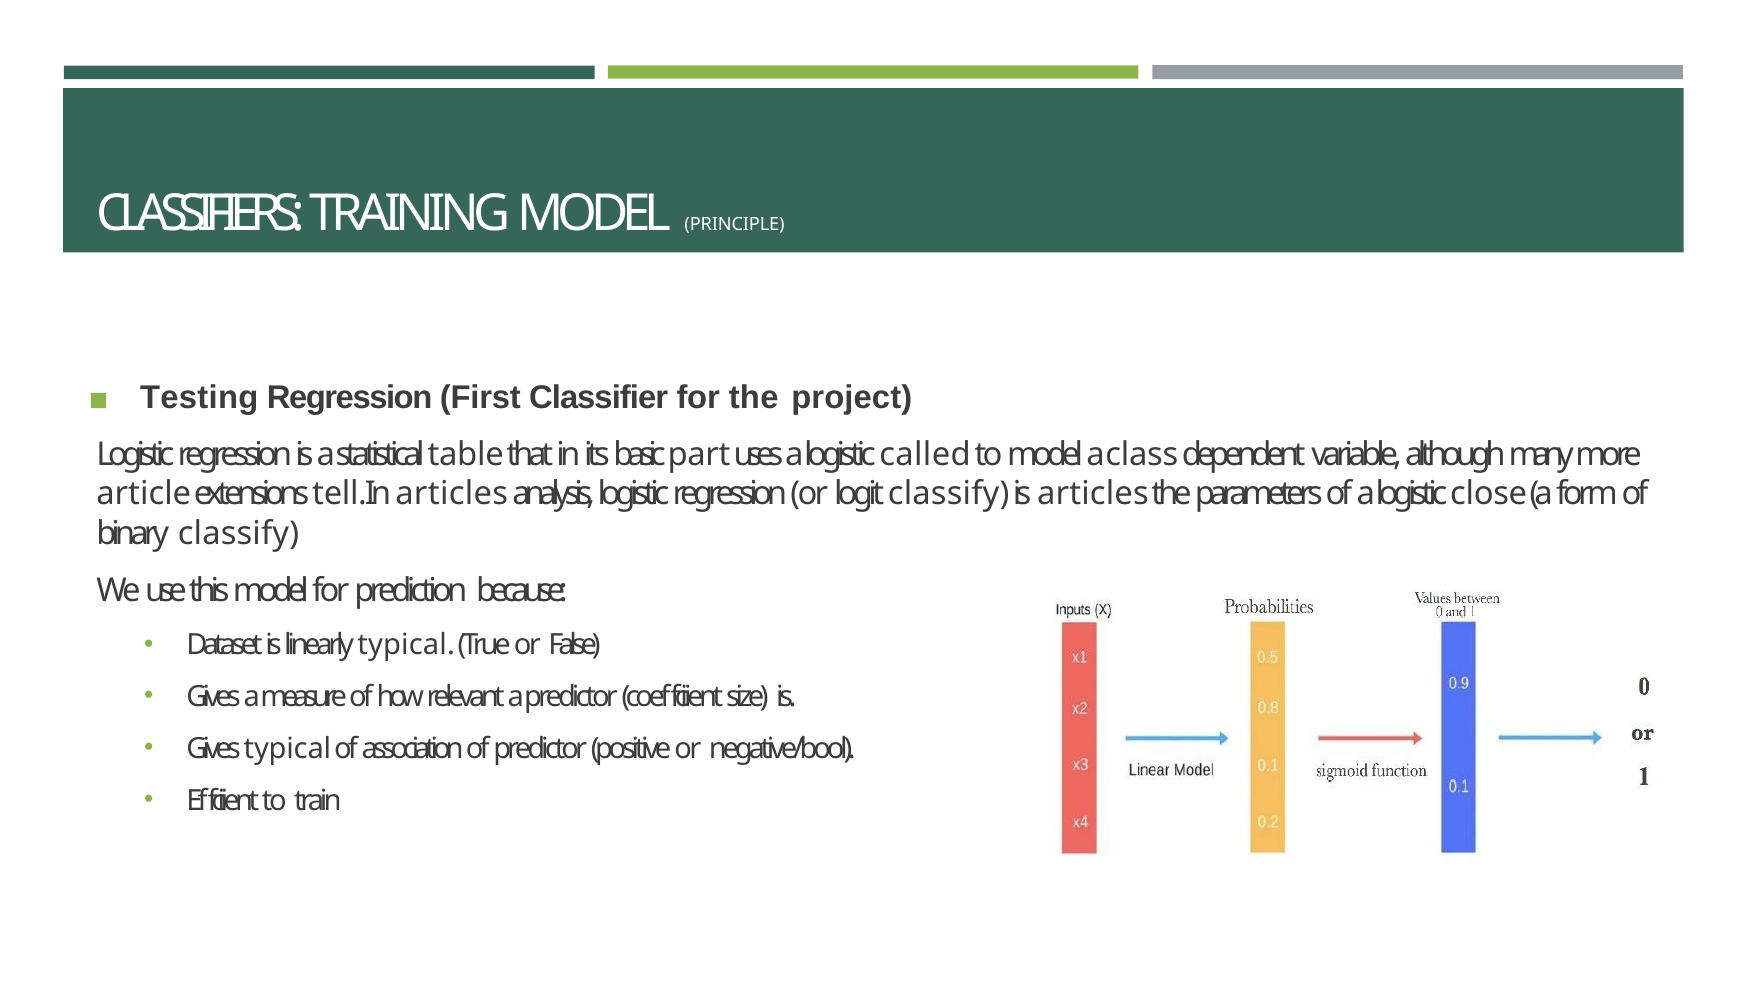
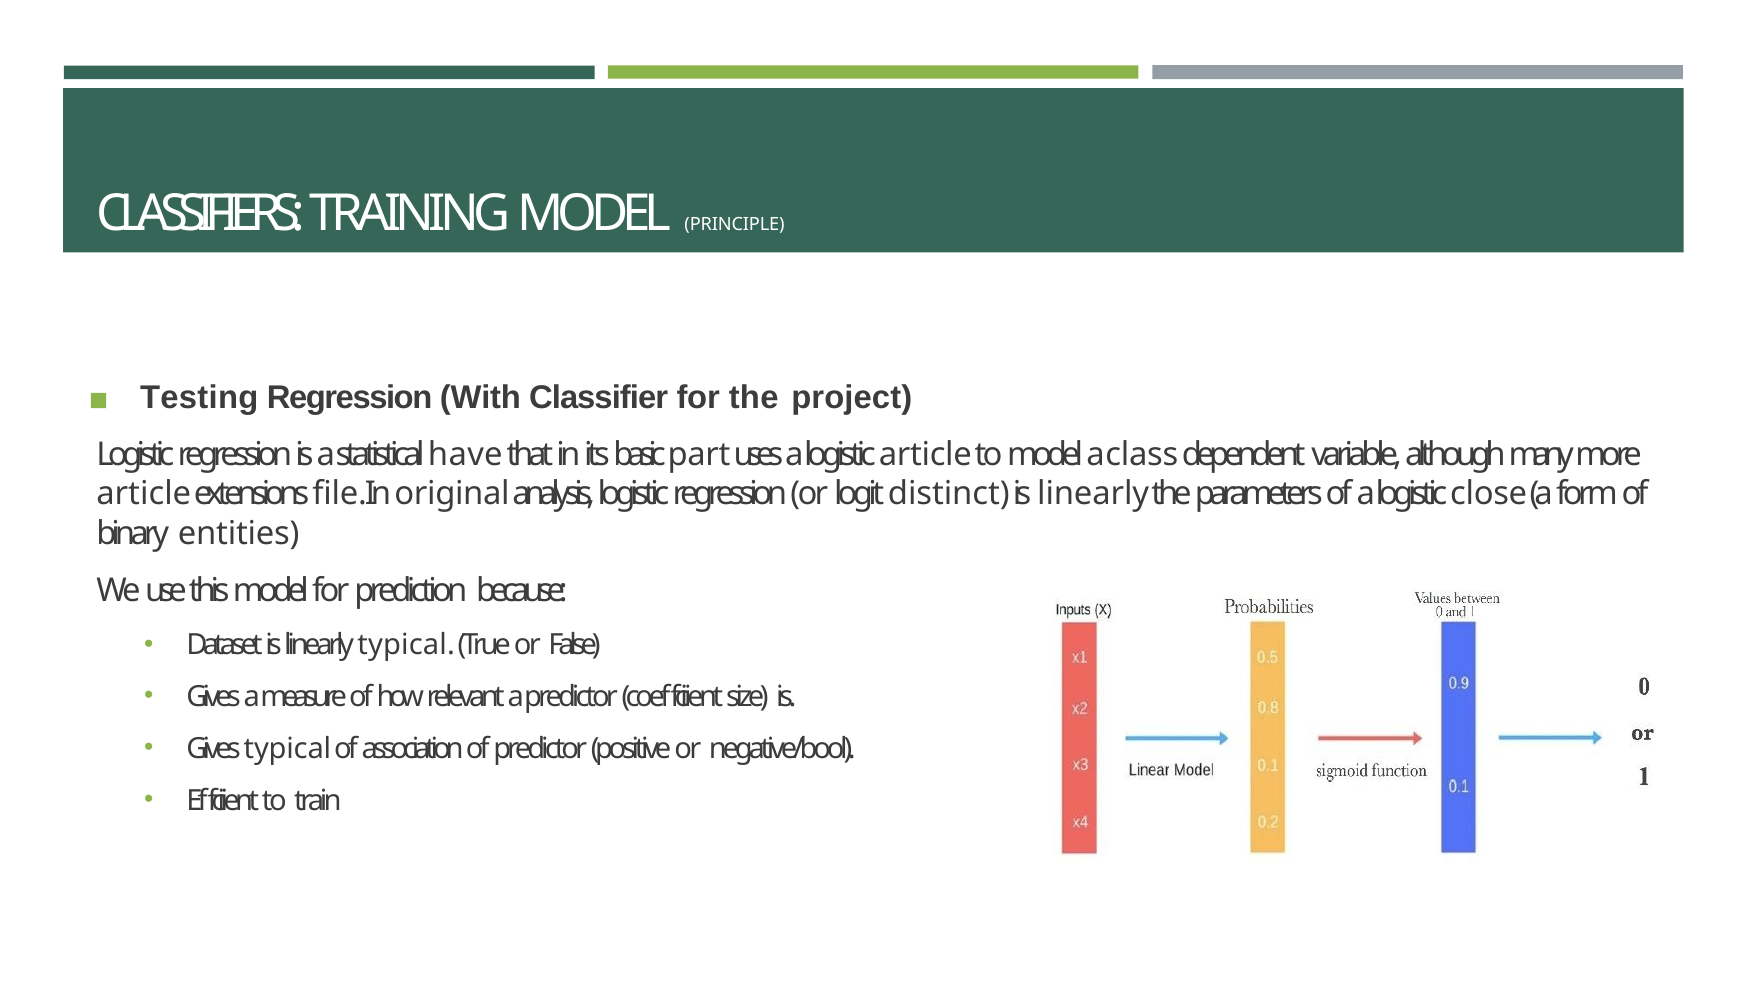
First: First -> With (480, 397)
table: table -> have (465, 454)
logistic called: called -> article (925, 454)
tell: tell -> file (340, 494)
In articles: articles -> original (452, 494)
logit classify: classify -> distinct (949, 494)
articles: articles -> linearly (1093, 494)
binary classify: classify -> entities (239, 533)
